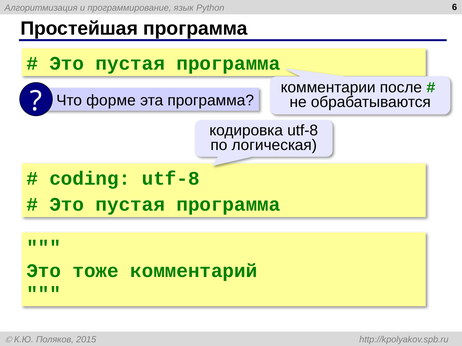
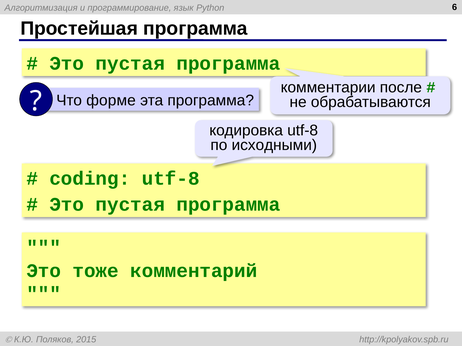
логическая: логическая -> исходными (274, 145)
